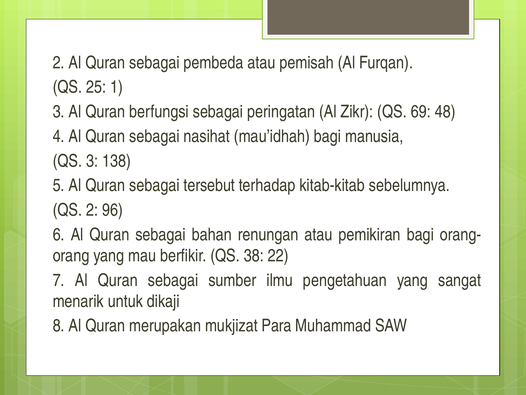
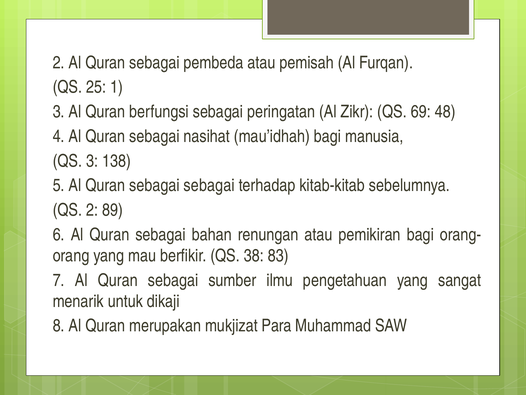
sebagai tersebut: tersebut -> sebagai (209, 185)
96: 96 -> 89 (113, 210)
22: 22 -> 83 (278, 255)
